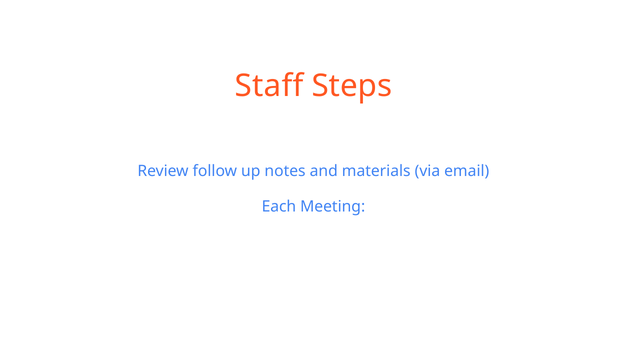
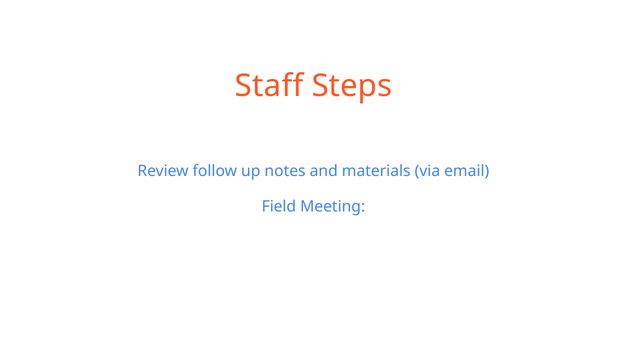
Each: Each -> Field (279, 207)
